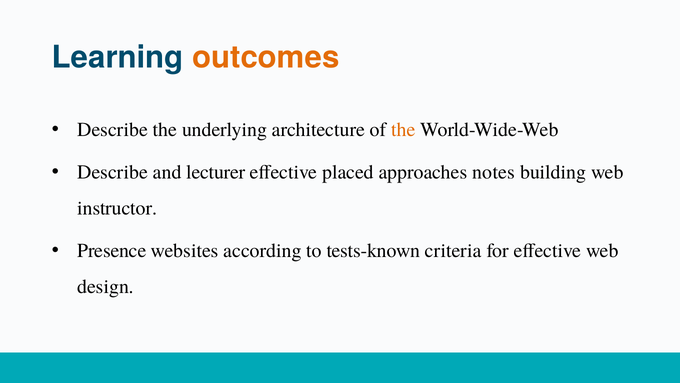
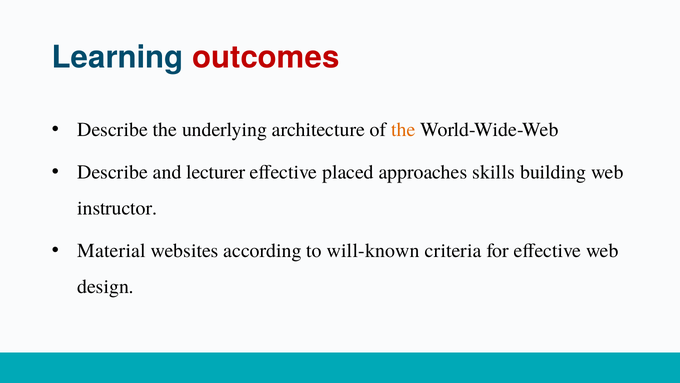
outcomes colour: orange -> red (266, 57)
notes: notes -> skills (494, 172)
Presence: Presence -> Material (112, 251)
tests-known: tests-known -> will-known (373, 251)
